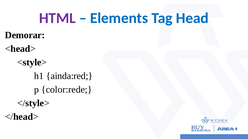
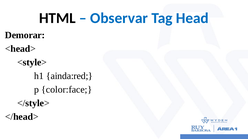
HTML colour: purple -> black (57, 18)
Elements: Elements -> Observar (119, 18)
color:rede: color:rede -> color:face (67, 90)
